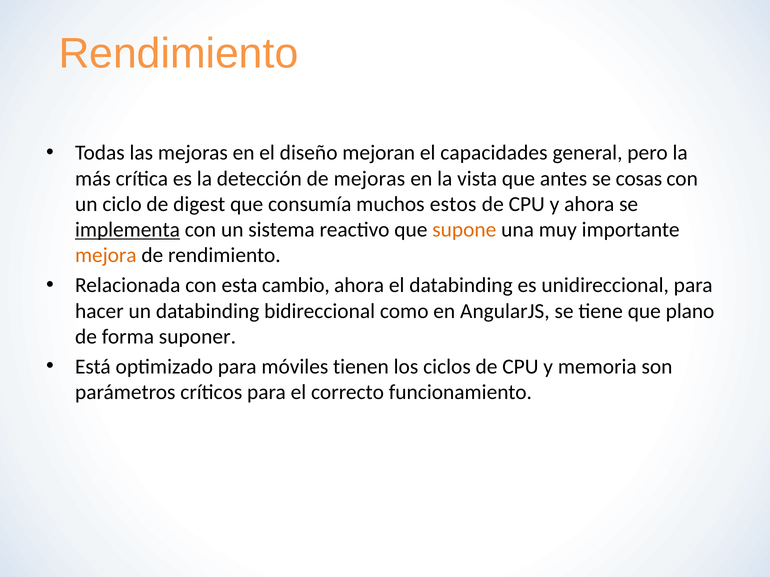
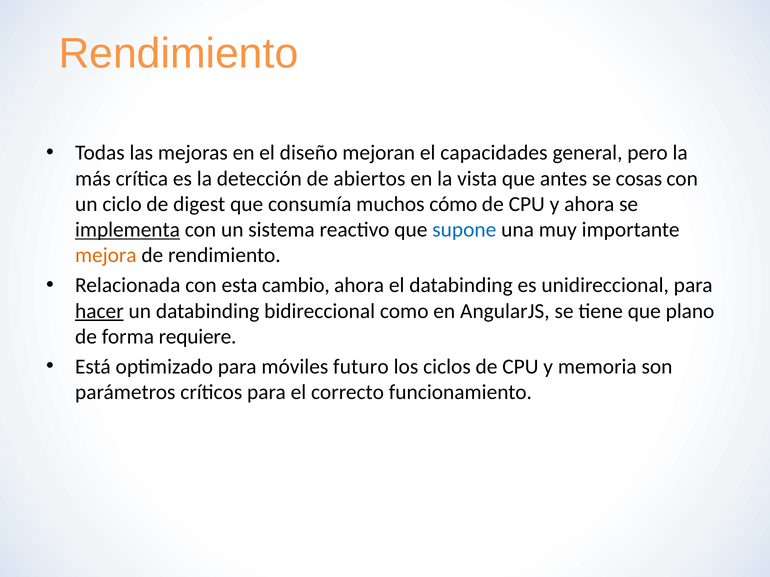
de mejoras: mejoras -> abiertos (369, 179)
estos: estos -> cómo (453, 204)
supone colour: orange -> blue (464, 230)
hacer underline: none -> present (99, 311)
suponer: suponer -> requiere (198, 337)
tienen: tienen -> futuro (361, 367)
